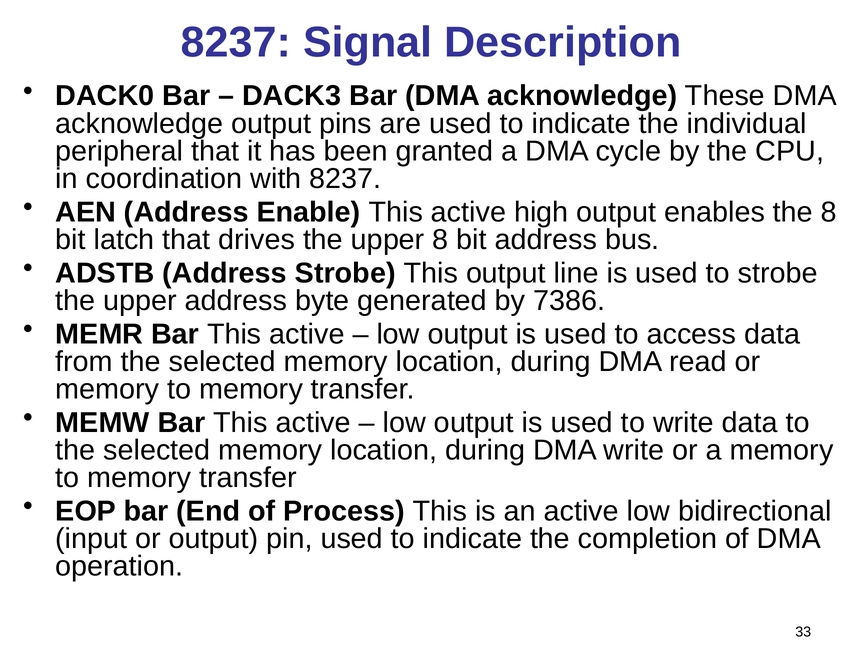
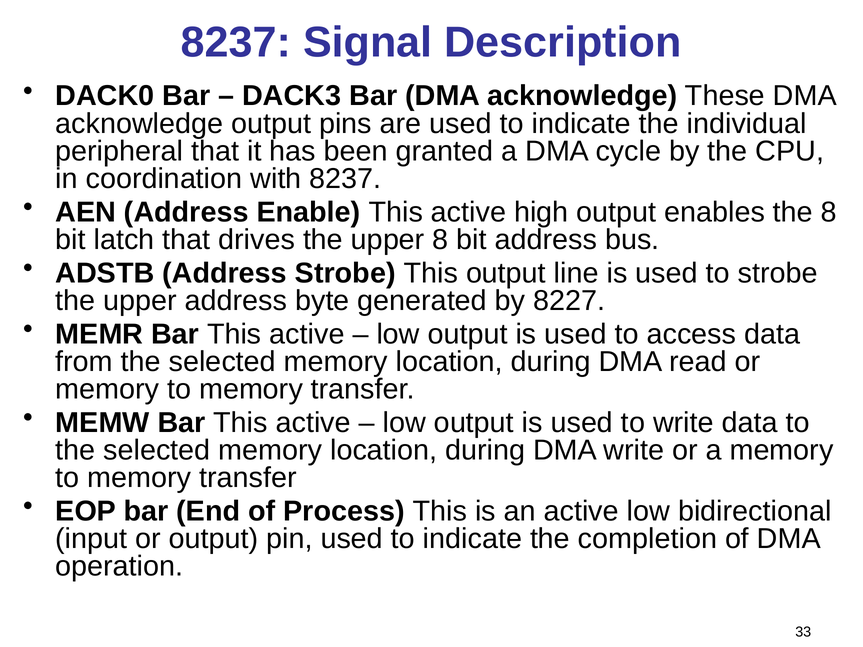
7386: 7386 -> 8227 (569, 301)
